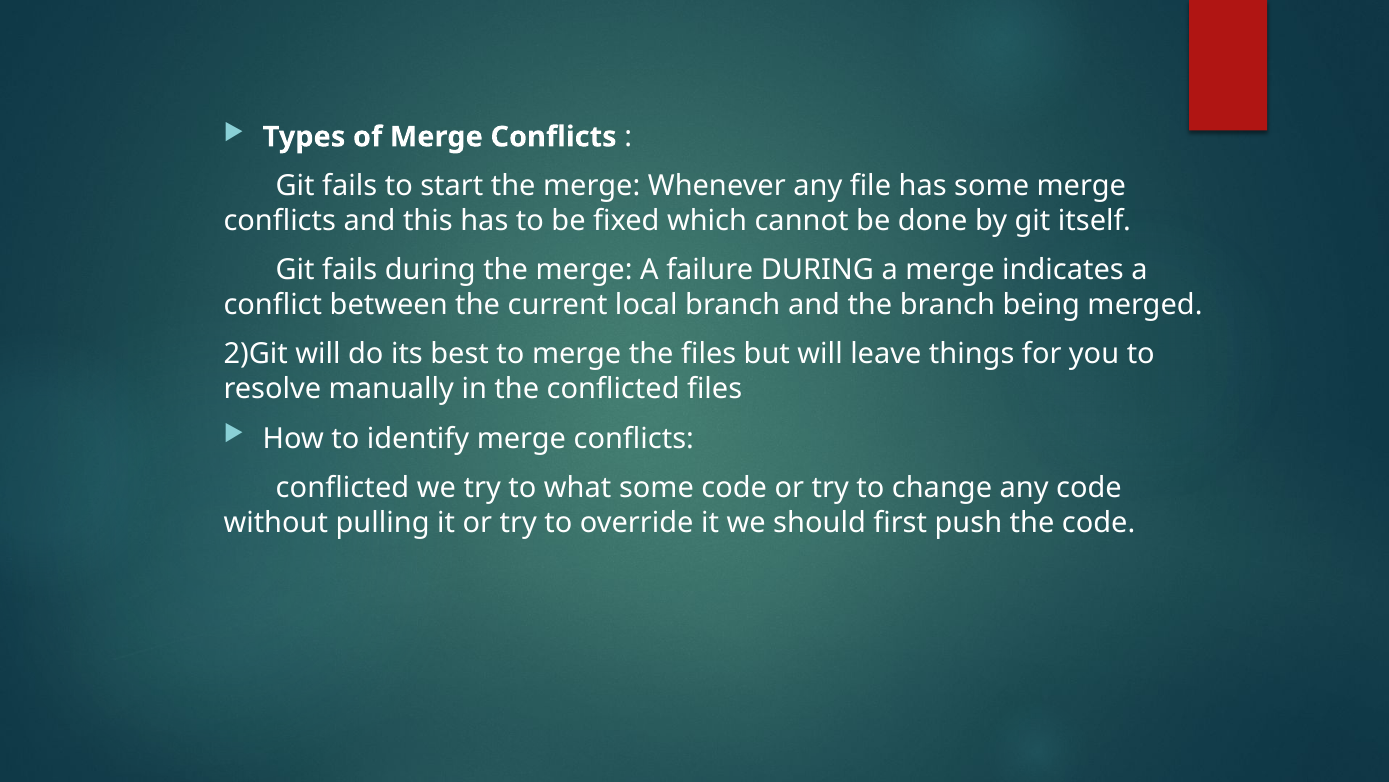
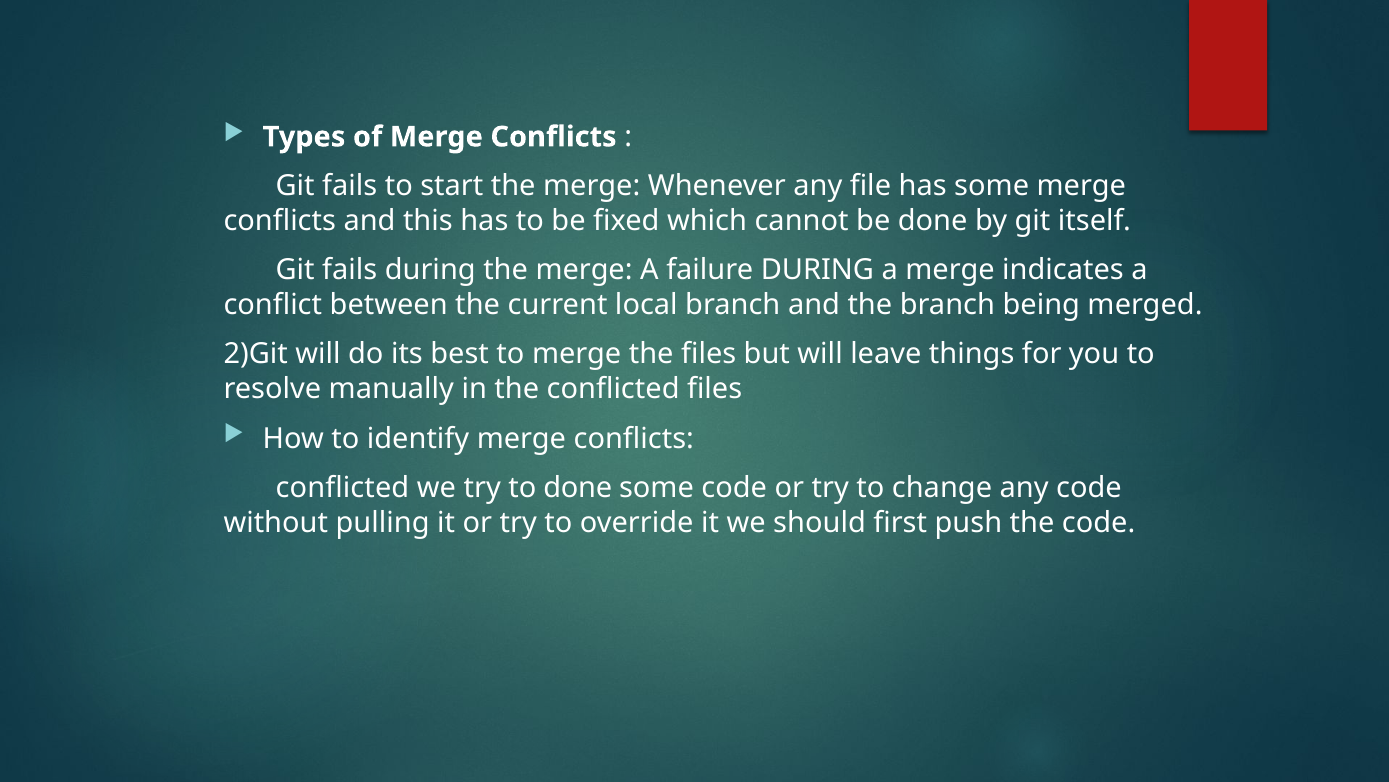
to what: what -> done (578, 487)
